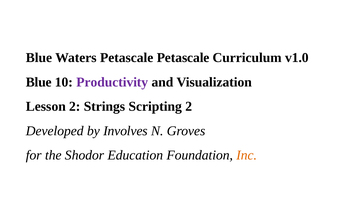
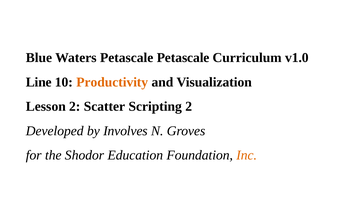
Blue: Blue -> Line (39, 82)
Productivity colour: purple -> orange (112, 82)
Strings: Strings -> Scatter (105, 107)
